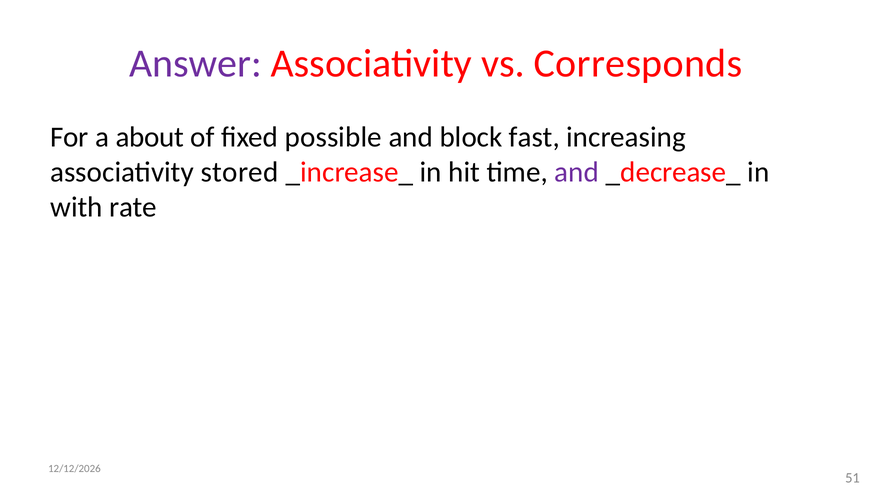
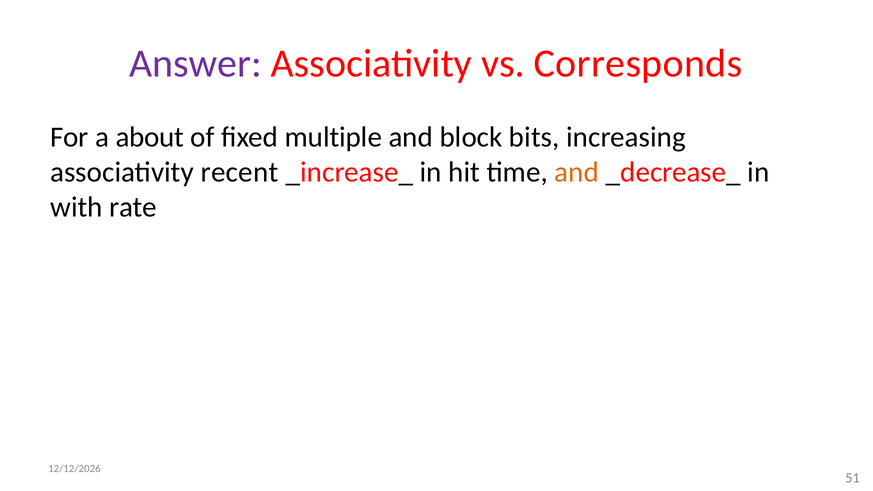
possible: possible -> multiple (333, 137)
fast: fast -> bits (534, 137)
stored: stored -> recent (240, 172)
and colour: purple -> orange (577, 172)
